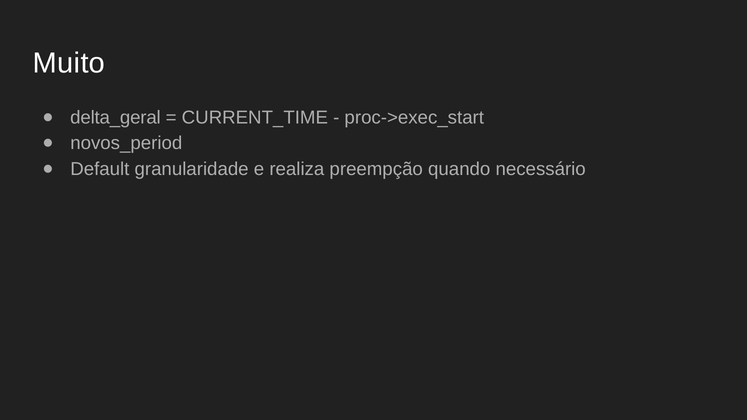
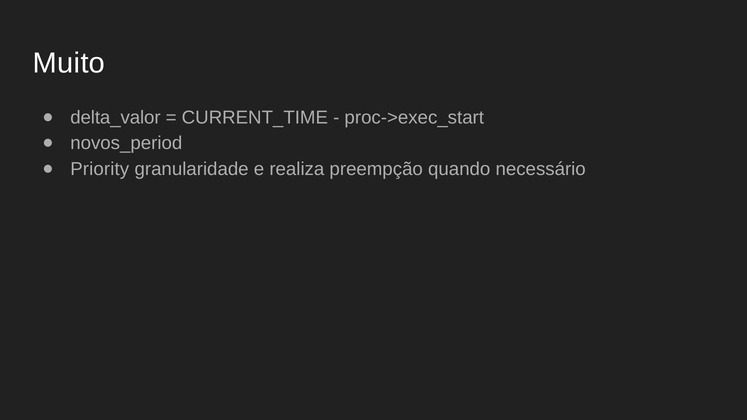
delta_geral: delta_geral -> delta_valor (115, 117)
Default: Default -> Priority (100, 169)
